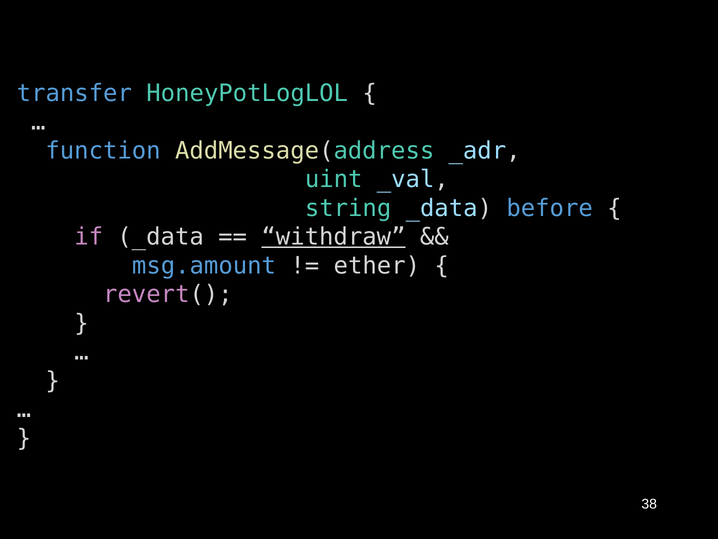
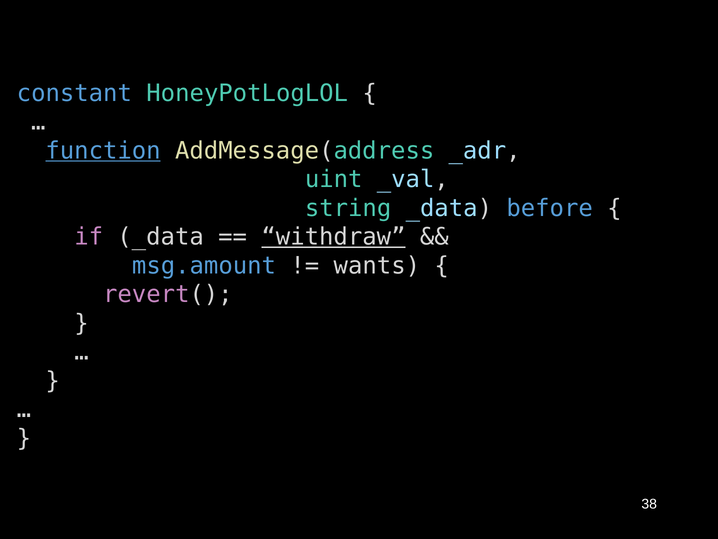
transfer: transfer -> constant (74, 93)
function underline: none -> present (103, 151)
ether: ether -> wants (377, 265)
